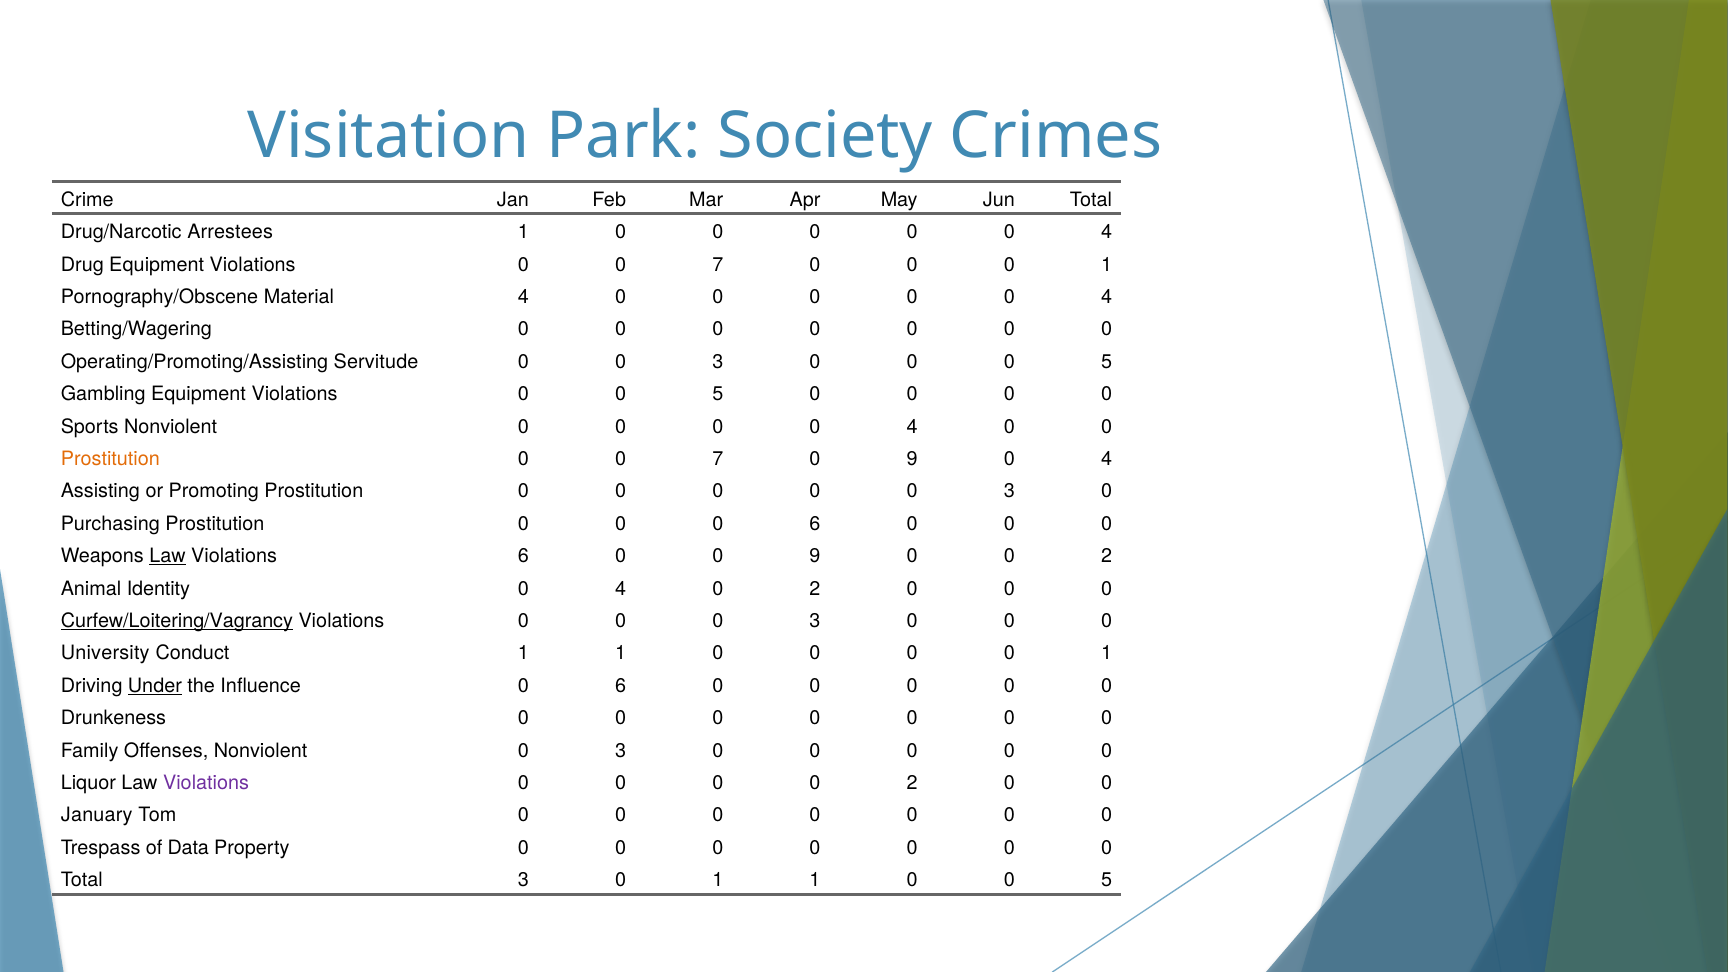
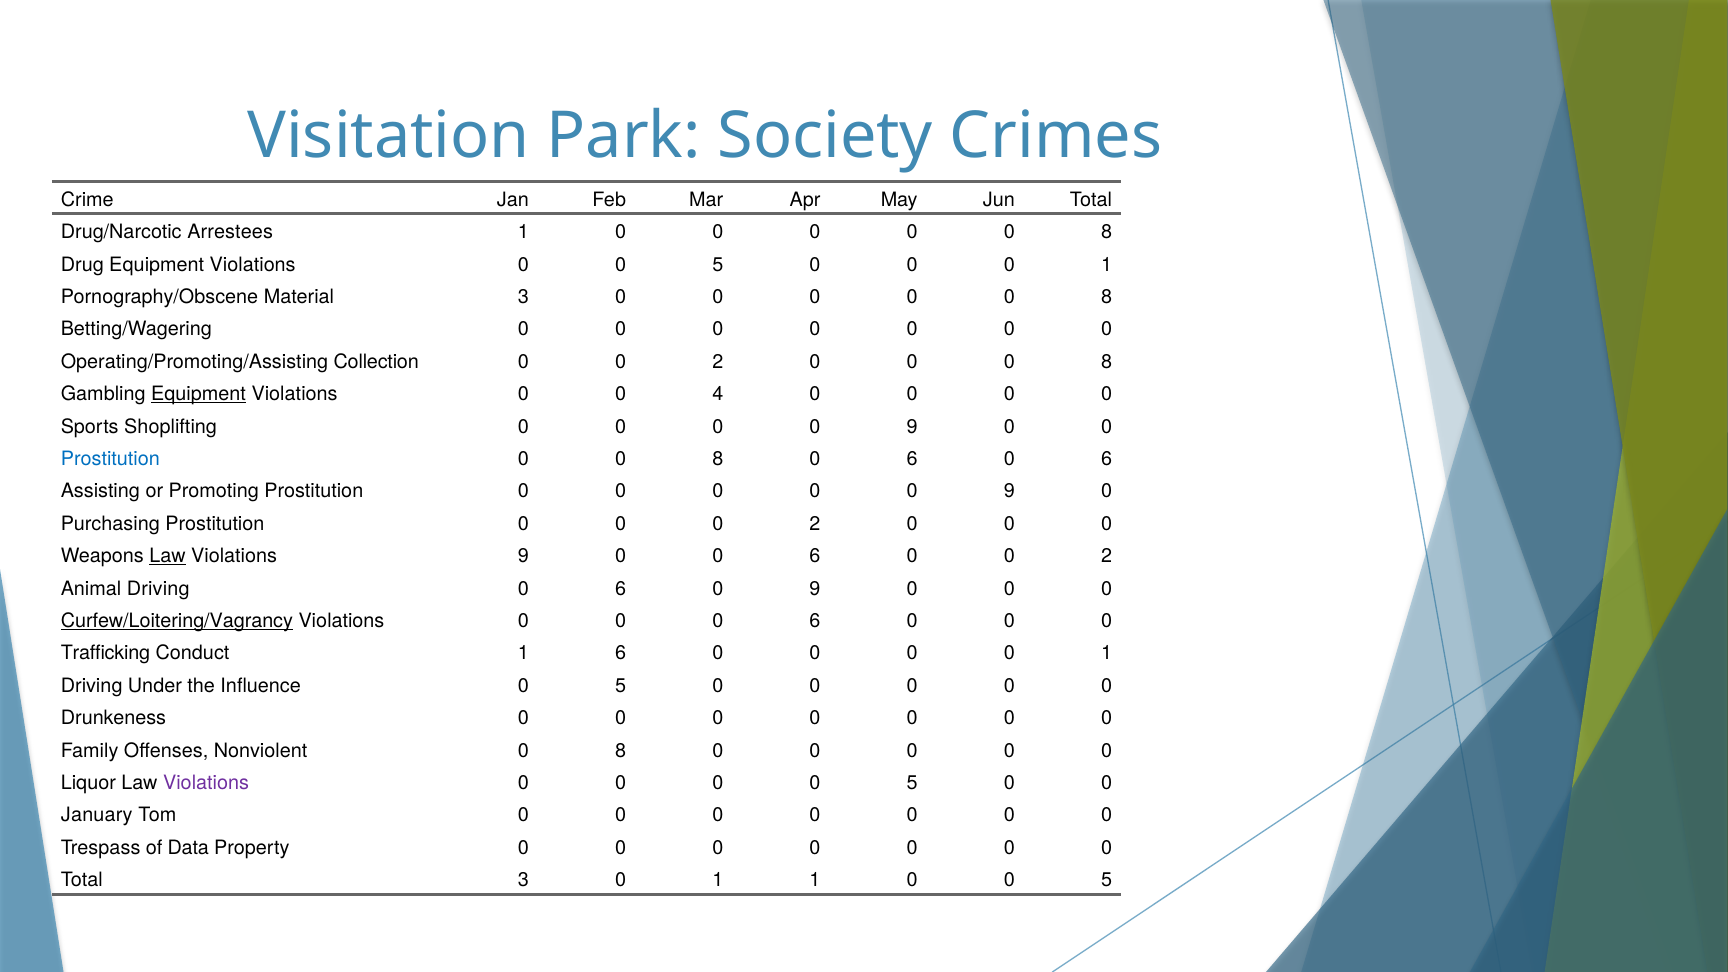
4: 4 -> 8 (1107, 232)
Violations 0 0 7: 7 -> 5 (718, 265)
Material 4: 4 -> 3 (523, 297)
4: 4 -> 8 (1107, 297)
Servitude: Servitude -> Collection (376, 362)
3: 3 -> 2 (718, 362)
5: 5 -> 8 (1107, 362)
Equipment underline: none -> present (199, 394)
Violations 0 0 5: 5 -> 4 (718, 394)
Sports Nonviolent: Nonviolent -> Shoplifting (171, 427)
4: 4 -> 9 (912, 427)
Prostitution colour: orange -> blue (110, 459)
7: 7 -> 8 (718, 459)
9: 9 -> 6 (912, 459)
4: 4 -> 6 (1107, 459)
3: 3 -> 9 (1009, 491)
0 0 0 6: 6 -> 2 (815, 524)
Violations 6: 6 -> 9 (523, 556)
9: 9 -> 6 (815, 556)
Animal Identity: Identity -> Driving (158, 589)
4: 4 -> 6 (621, 589)
2: 2 -> 9 (815, 589)
3: 3 -> 6 (815, 621)
University: University -> Trafficking (105, 653)
Conduct 1 1: 1 -> 6 (621, 653)
Under underline: present -> none (155, 686)
Influence 0 6: 6 -> 5 (621, 686)
Nonviolent 0 3: 3 -> 8 (621, 751)
0 0 0 2: 2 -> 5 (912, 783)
